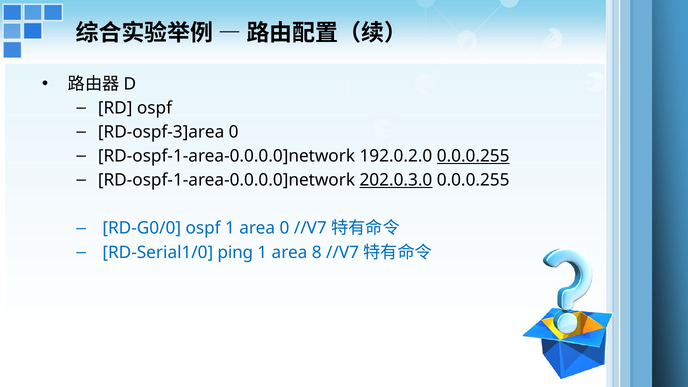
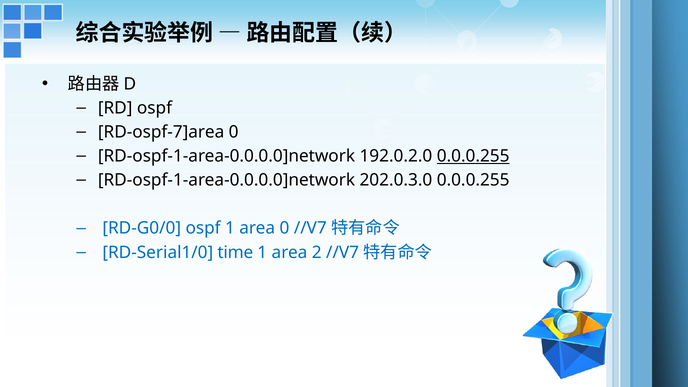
RD-ospf-3]area: RD-ospf-3]area -> RD-ospf-7]area (161, 132)
202.0.3.0 underline: present -> none (396, 180)
ping: ping -> time (235, 252)
8: 8 -> 2 (317, 252)
